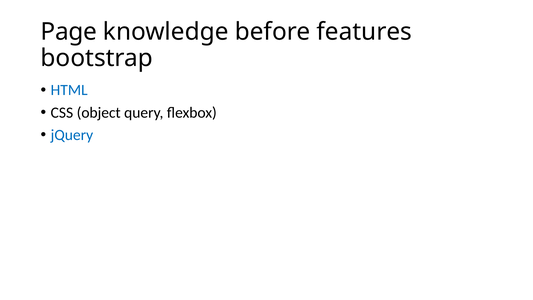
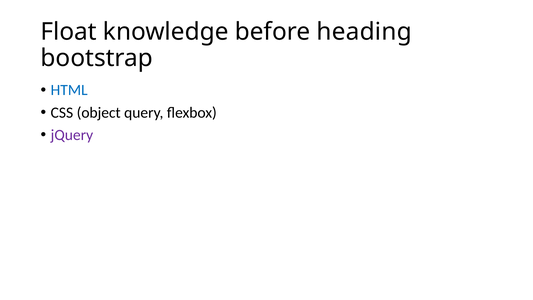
Page: Page -> Float (69, 32)
features: features -> heading (364, 32)
jQuery colour: blue -> purple (72, 135)
